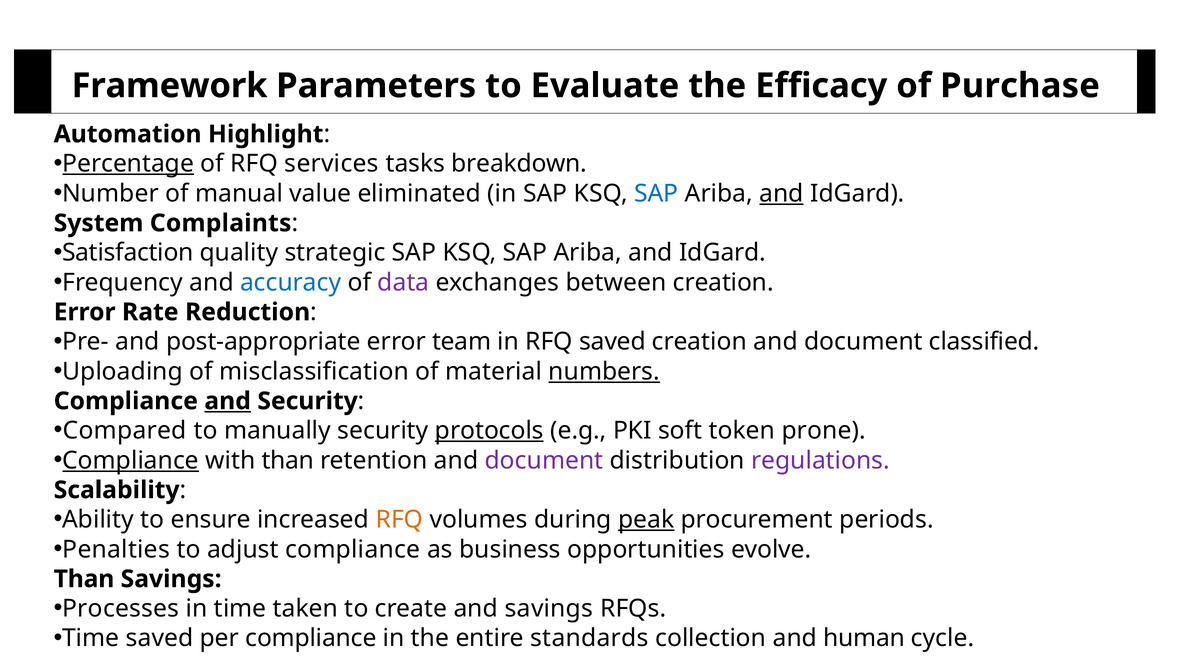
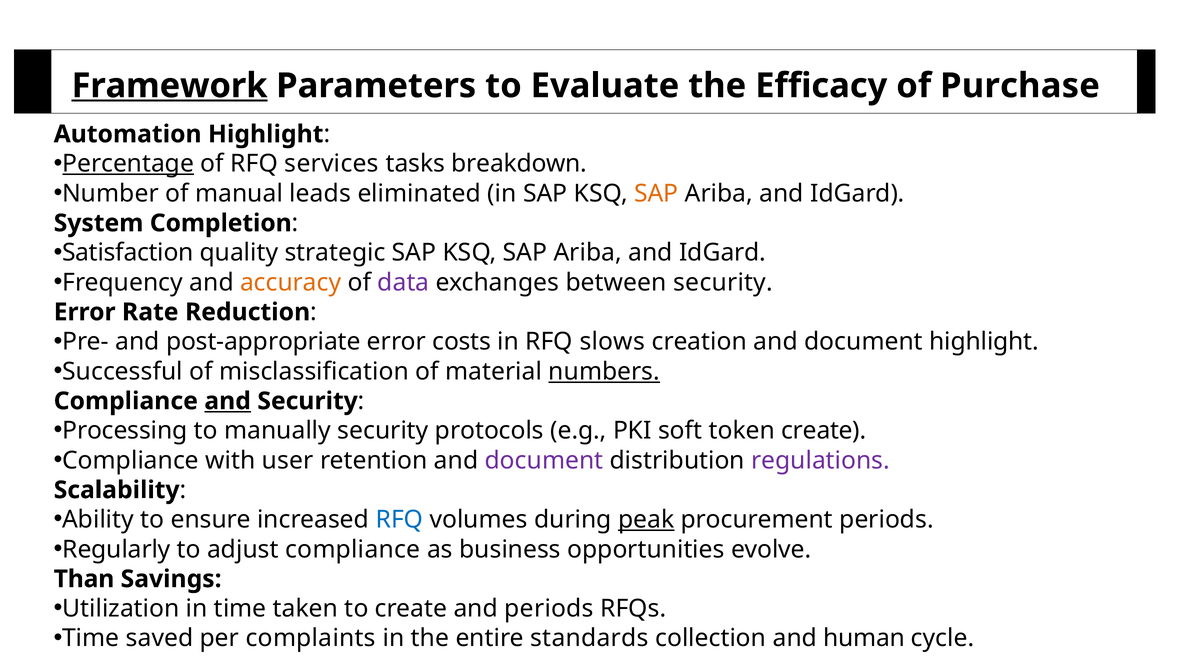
Framework underline: none -> present (170, 86)
value: value -> leads (320, 193)
SAP colour: blue -> orange (656, 193)
and underline: present -> none (781, 193)
Complaints: Complaints -> Completion (221, 223)
accuracy colour: blue -> orange (291, 282)
between creation: creation -> security (723, 282)
team: team -> costs (462, 342)
RFQ saved: saved -> slows (612, 342)
document classified: classified -> highlight (984, 342)
Uploading: Uploading -> Successful (123, 371)
Compared: Compared -> Processing (125, 430)
protocols underline: present -> none (489, 430)
token prone: prone -> create (824, 430)
Compliance underline: present -> none (131, 460)
with than: than -> user (288, 460)
RFQ colour: orange -> blue (399, 519)
Penalties: Penalties -> Regularly (116, 549)
Processes: Processes -> Utilization (121, 608)
and savings: savings -> periods (549, 608)
per compliance: compliance -> complaints (311, 638)
